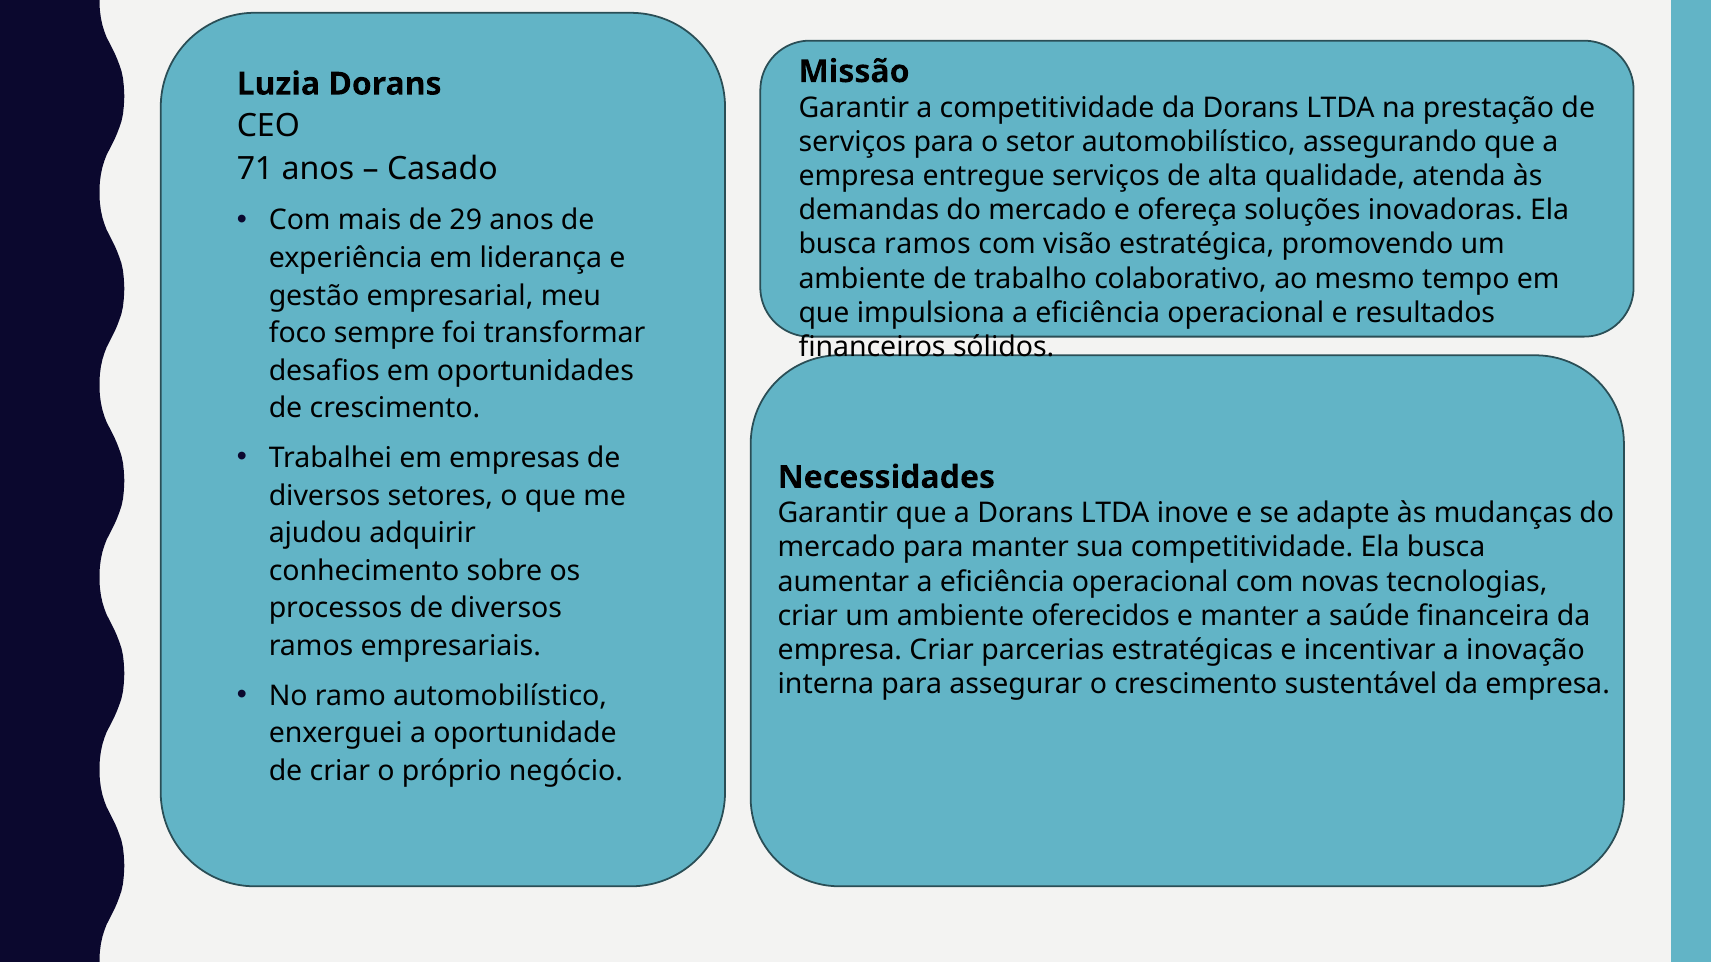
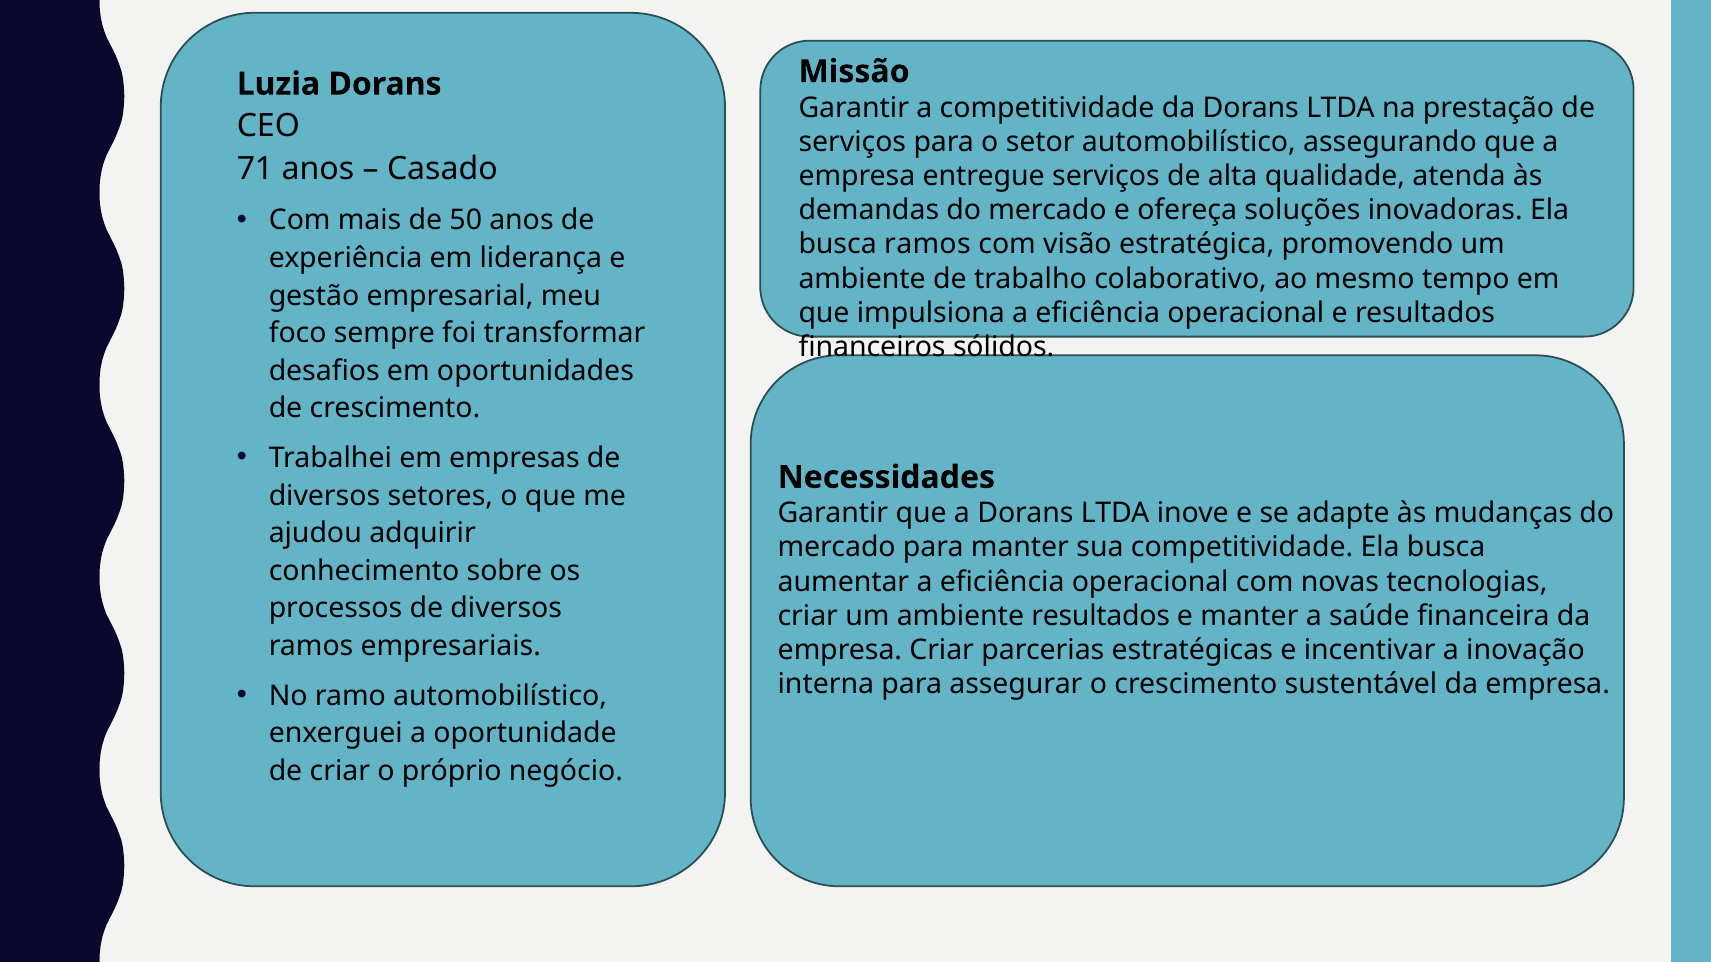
29: 29 -> 50 (466, 221)
ambiente oferecidos: oferecidos -> resultados (1101, 616)
